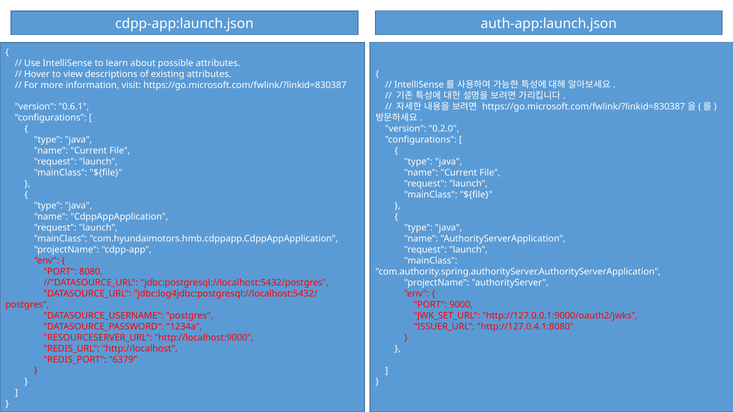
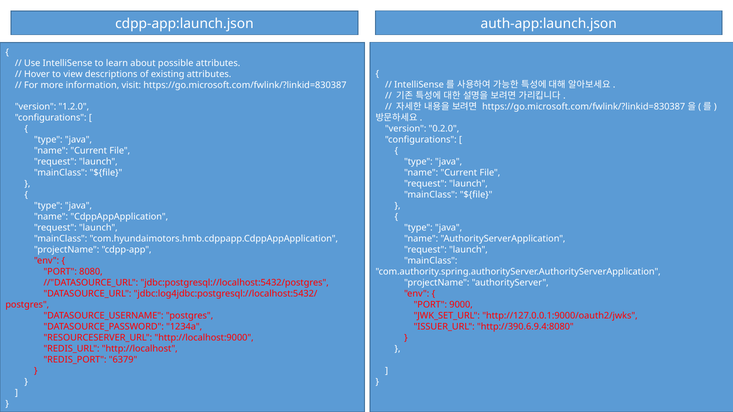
0.6.1: 0.6.1 -> 1.2.0 (74, 107)
http://127.0.4.1:8080: http://127.0.4.1:8080 -> http://390.6.9.4:8080 (525, 327)
